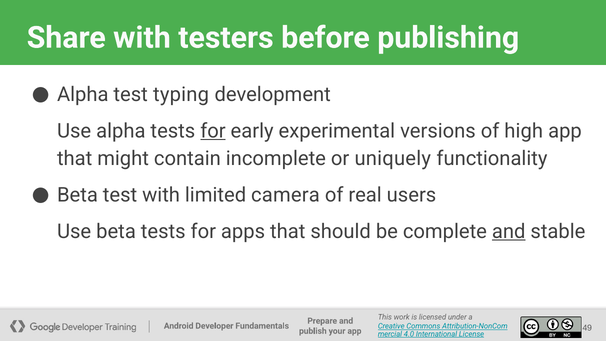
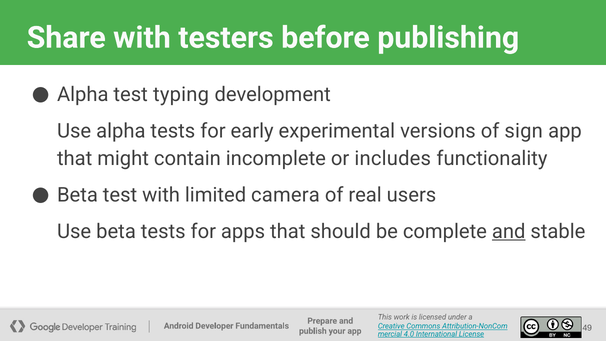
for underline: present -> none (213, 131)
high: high -> sign (524, 131)
uniquely: uniquely -> includes (393, 159)
